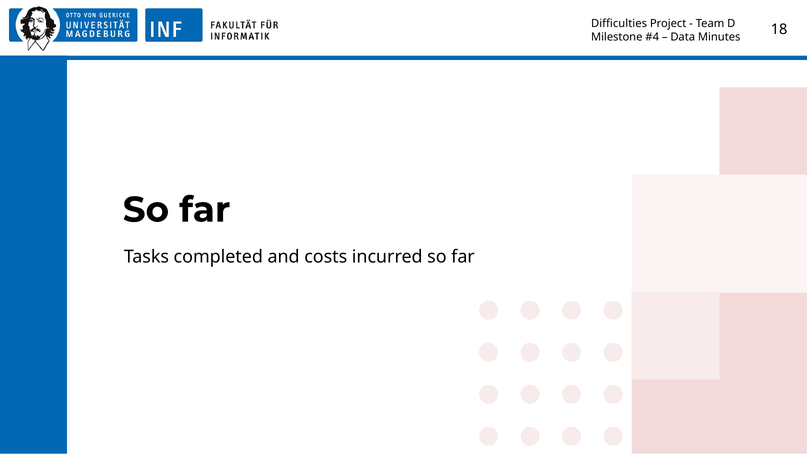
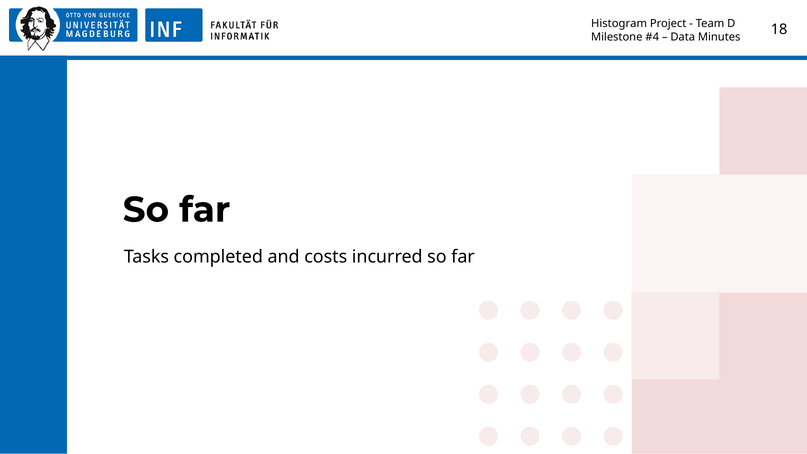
Difficulties: Difficulties -> Histogram (619, 24)
